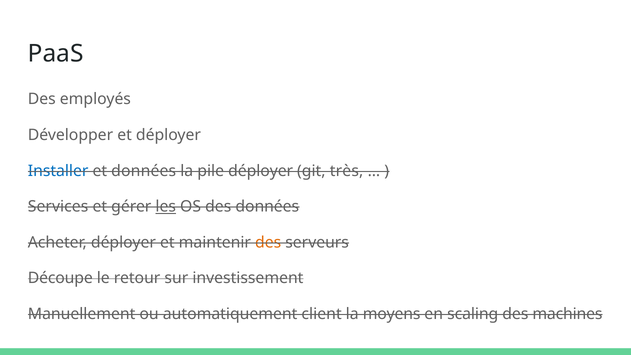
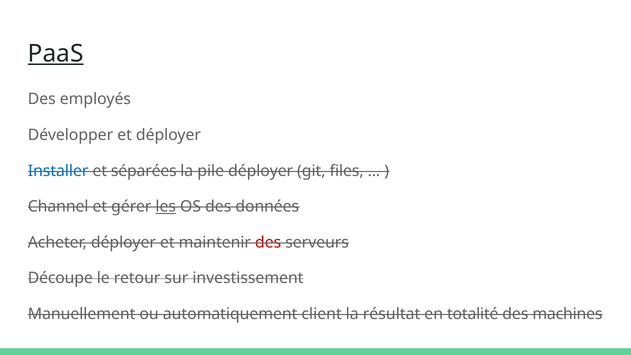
PaaS underline: none -> present (56, 53)
et données: données -> séparées (144, 171)
très: très -> files (347, 171)
Services: Services -> Channel (58, 207)
des colour: orange -> red (268, 242)
moyens: moyens -> résultat (392, 314)
scaling: scaling -> totalité (473, 314)
